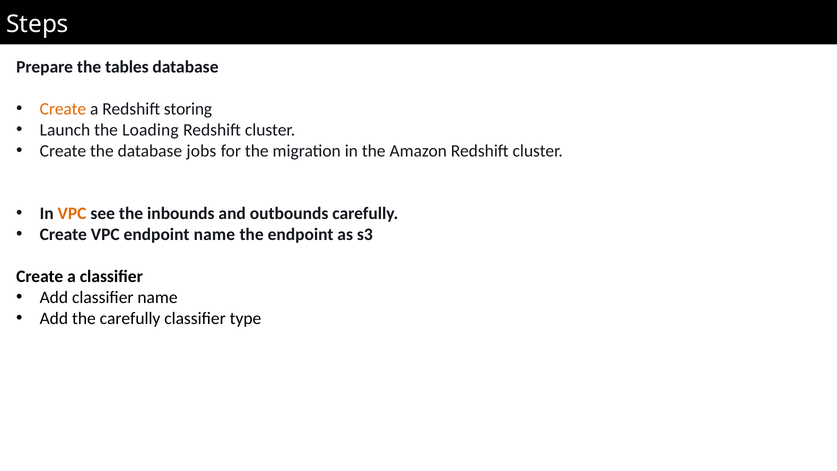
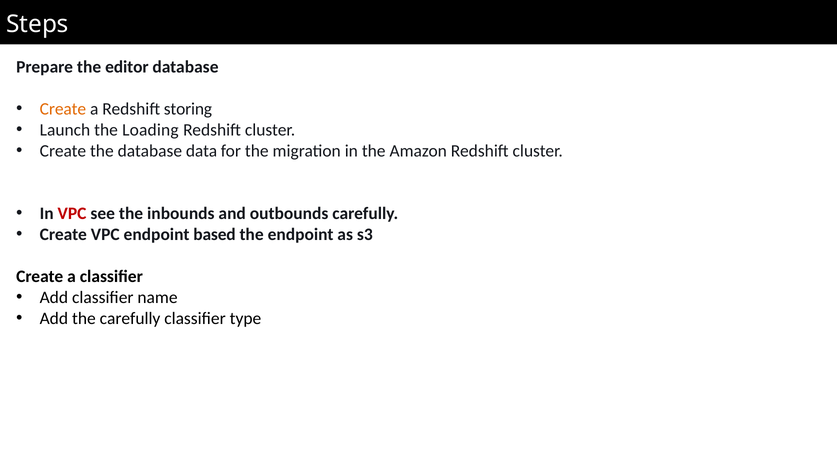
tables: tables -> editor (127, 67)
jobs: jobs -> data (202, 151)
VPC colour: orange -> red (72, 214)
endpoint name: name -> based (215, 234)
